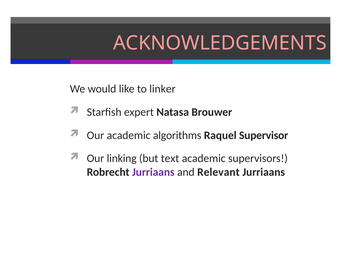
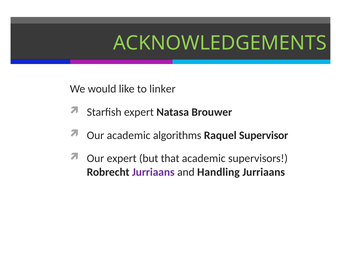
ACKNOWLEDGEMENTS colour: pink -> light green (220, 43)
Our linking: linking -> expert (122, 158)
text: text -> that (170, 158)
Relevant: Relevant -> Handling (218, 172)
